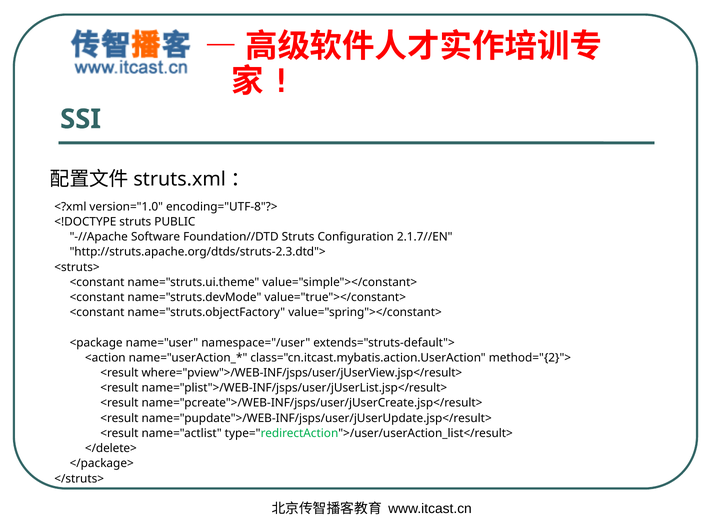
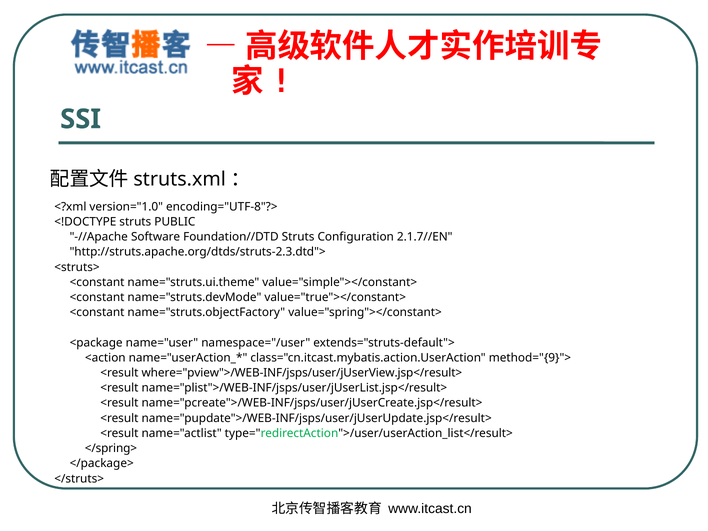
method="{2}">: method="{2}"> -> method="{9}"> (530, 358)
</delete>: </delete> -> </spring> (111, 448)
